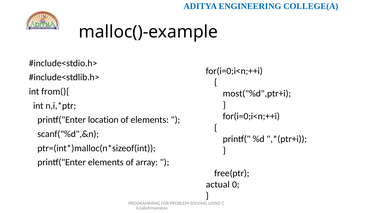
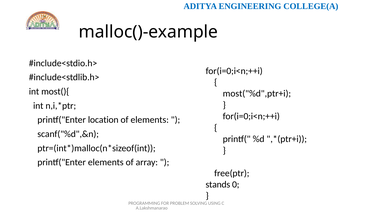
from(){: from(){ -> most(){ (55, 92)
actual: actual -> stands (218, 185)
